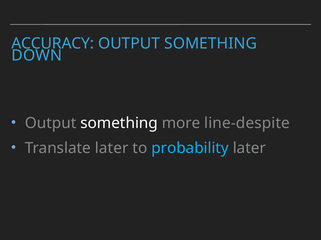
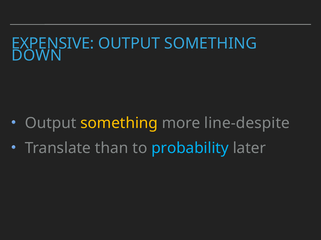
ACCURACY: ACCURACY -> EXPENSIVE (53, 44)
something colour: white -> yellow (119, 124)
Translate later: later -> than (112, 149)
